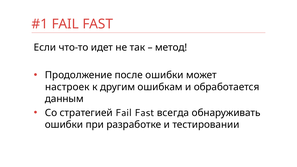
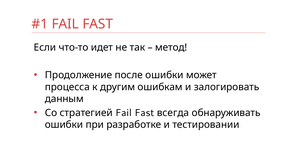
настроек: настроек -> процесса (67, 87)
обработается: обработается -> залогировать (227, 87)
